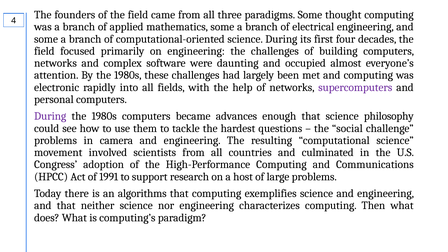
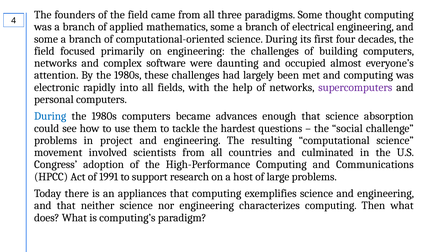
During colour: purple -> blue (50, 116)
philosophy: philosophy -> absorption (389, 116)
camera: camera -> project (116, 140)
algorithms: algorithms -> appliances (142, 193)
